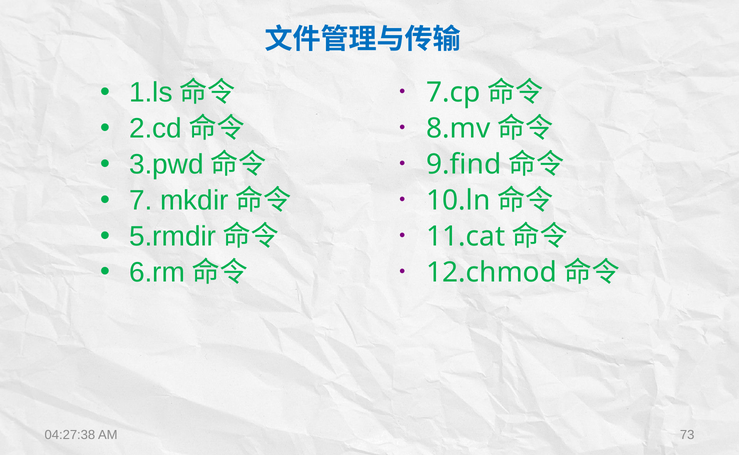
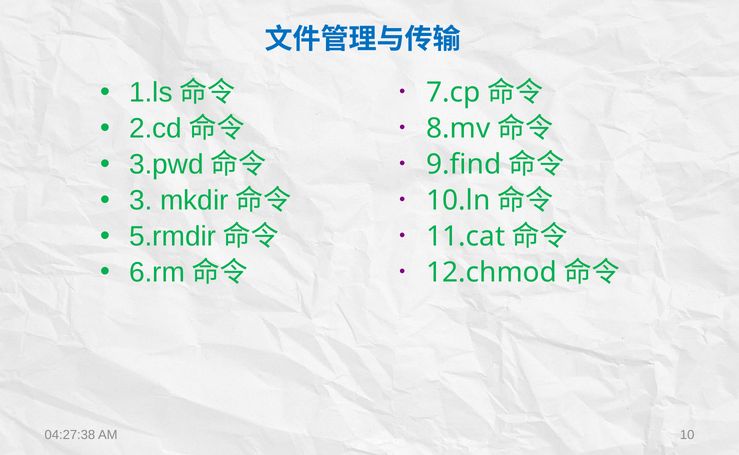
7: 7 -> 3 (141, 200)
73: 73 -> 10 (687, 435)
